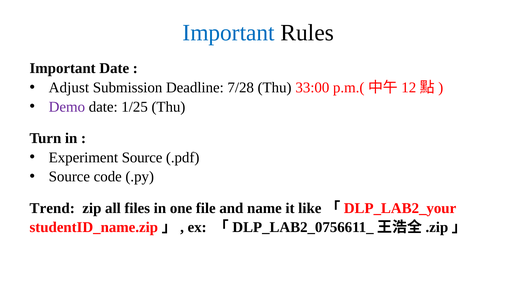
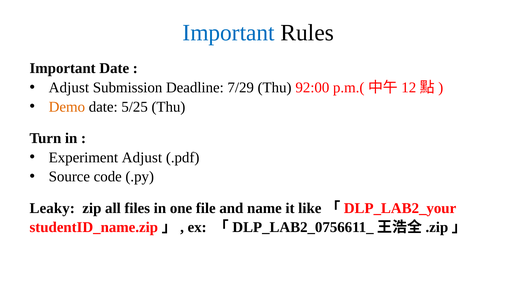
7/28: 7/28 -> 7/29 (241, 87)
33:00: 33:00 -> 92:00 (312, 87)
Demo colour: purple -> orange (67, 107)
1/25: 1/25 -> 5/25 (135, 107)
Experiment Source: Source -> Adjust (142, 157)
Trend: Trend -> Leaky (52, 208)
